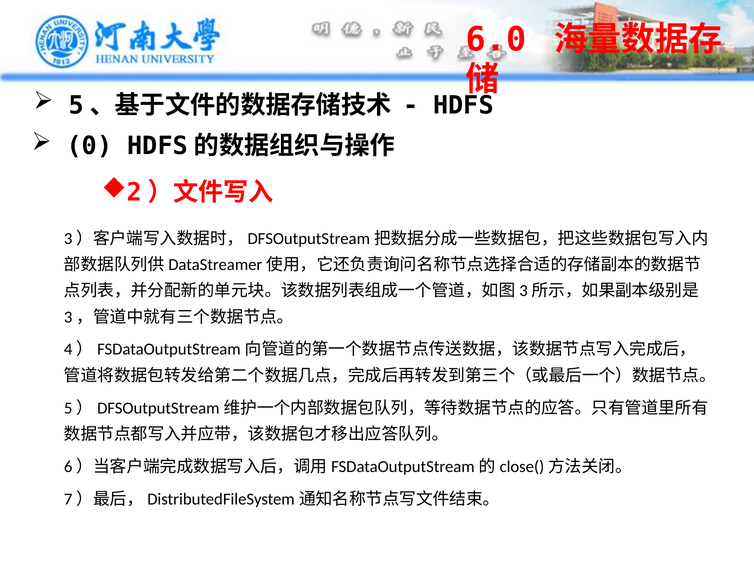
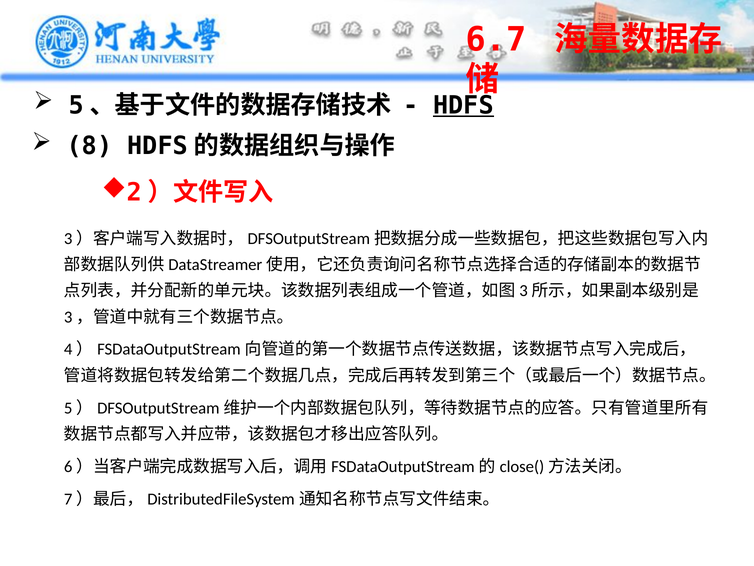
6.0: 6.0 -> 6.7 (496, 40)
HDFS underline: none -> present (463, 105)
0: 0 -> 8 (90, 146)
